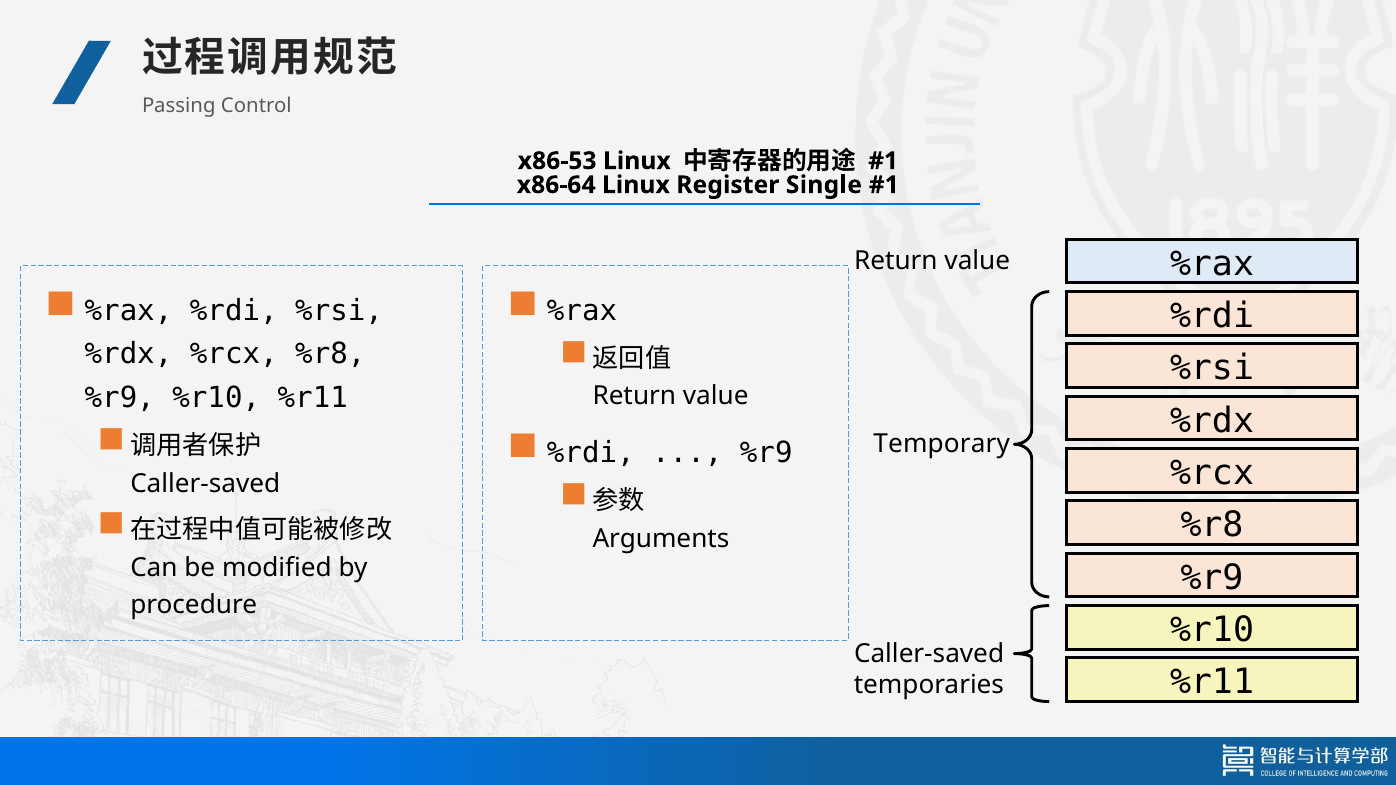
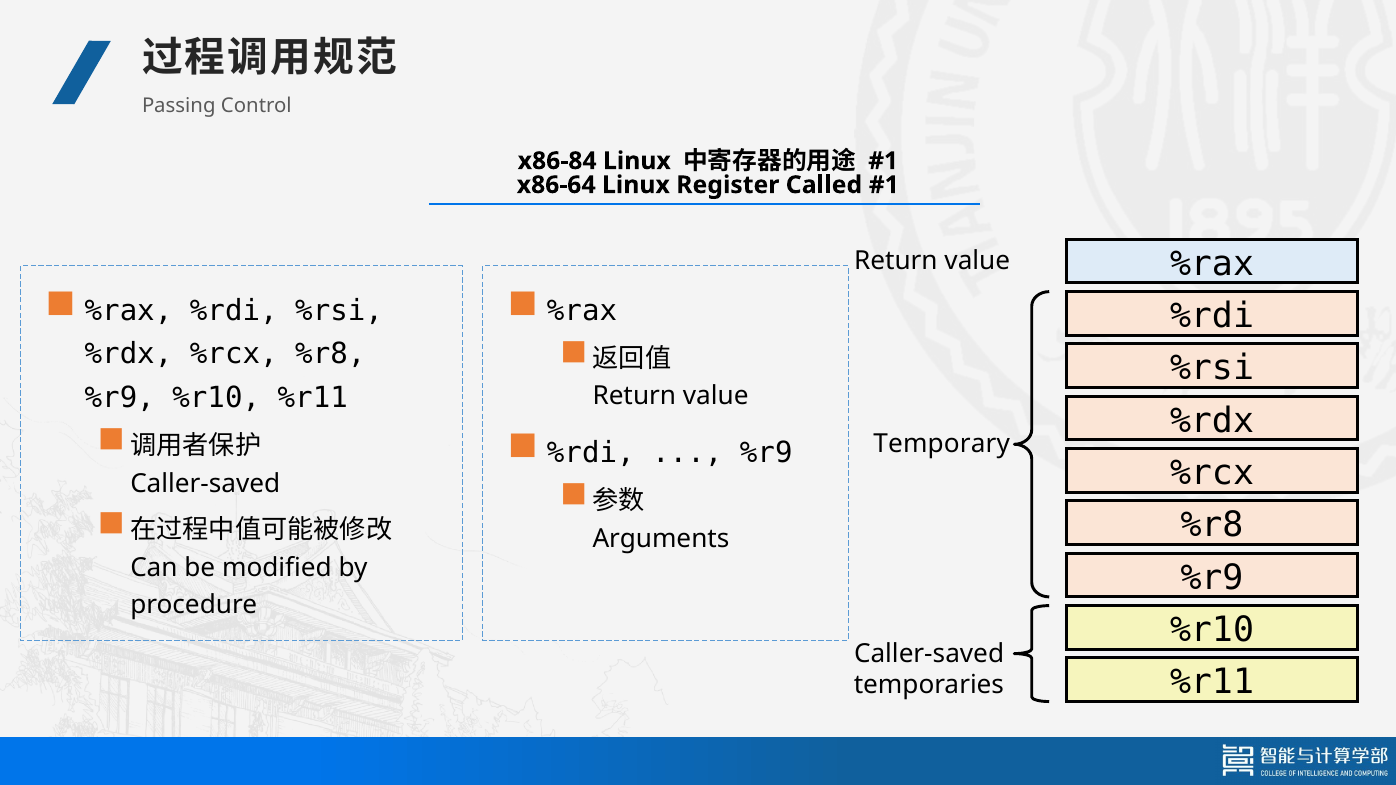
x86-53: x86-53 -> x86-84 (557, 161)
Single: Single -> Called (824, 185)
